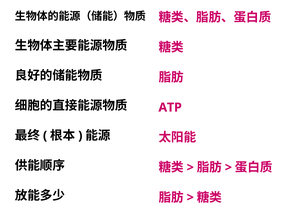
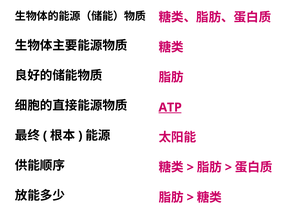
ATP underline: none -> present (170, 107)
